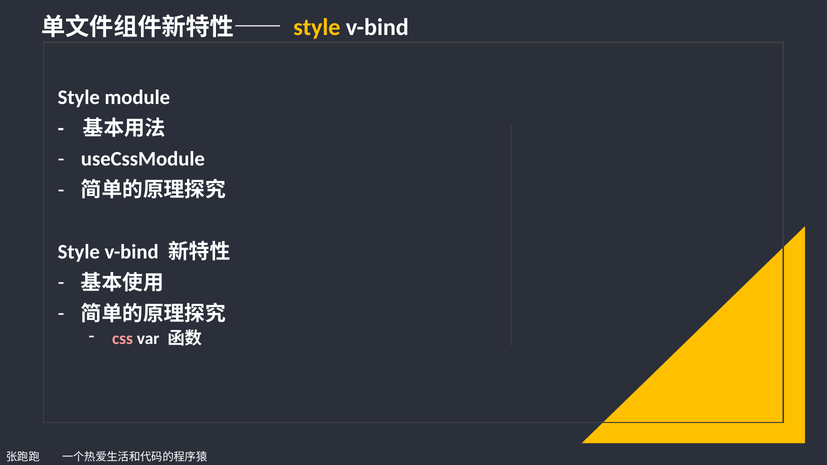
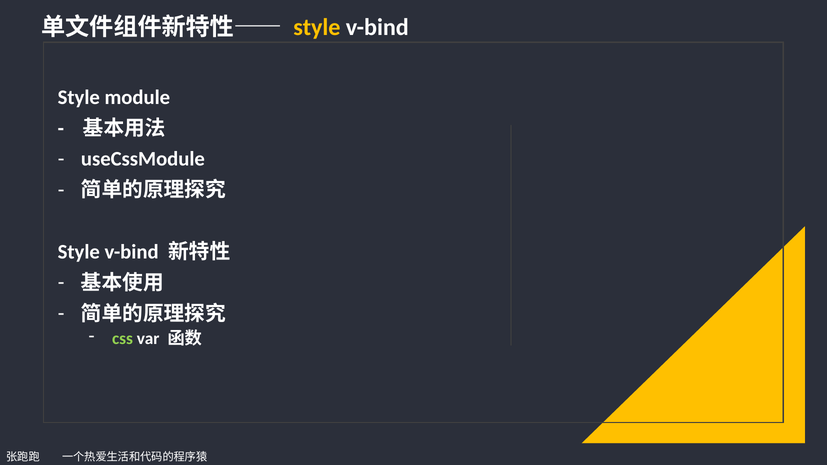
css colour: pink -> light green (122, 339)
